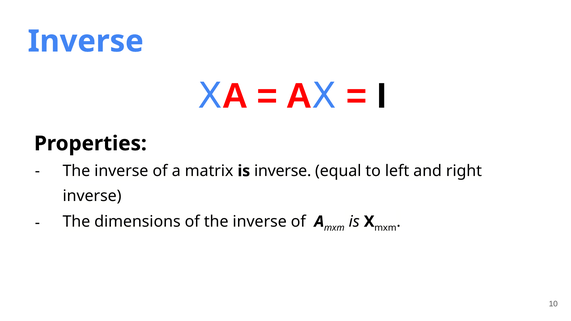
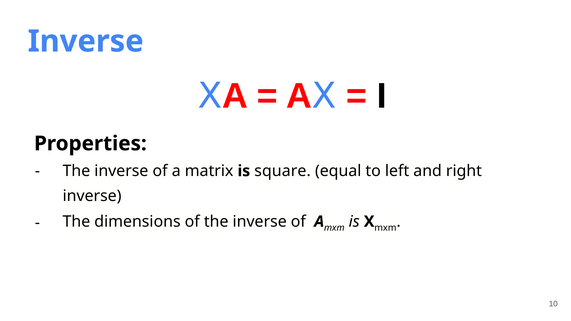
is inverse: inverse -> square (283, 171)
